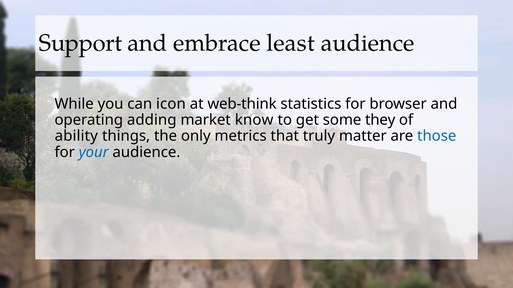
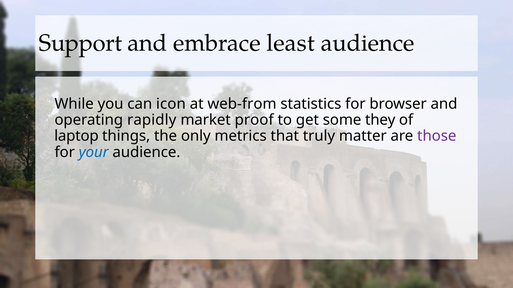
web-think: web-think -> web-from (242, 104)
adding: adding -> rapidly (152, 120)
know: know -> proof (254, 120)
ability: ability -> laptop (76, 136)
those colour: blue -> purple (437, 136)
